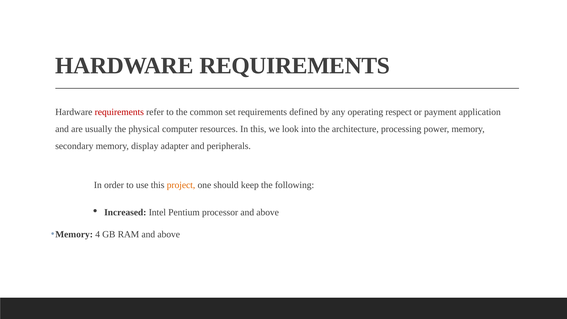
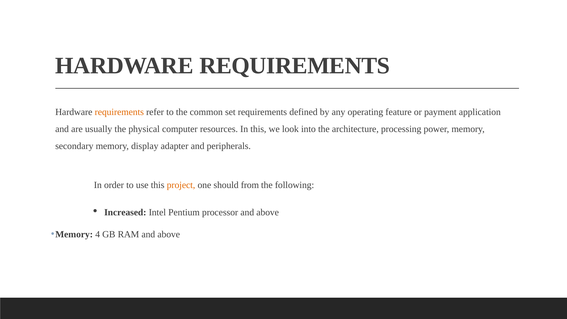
requirements colour: red -> orange (119, 112)
respect: respect -> feature (399, 112)
keep: keep -> from (250, 185)
